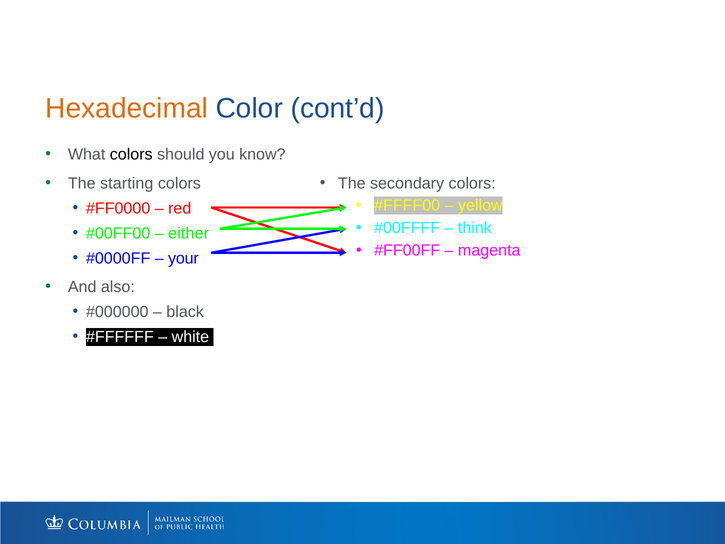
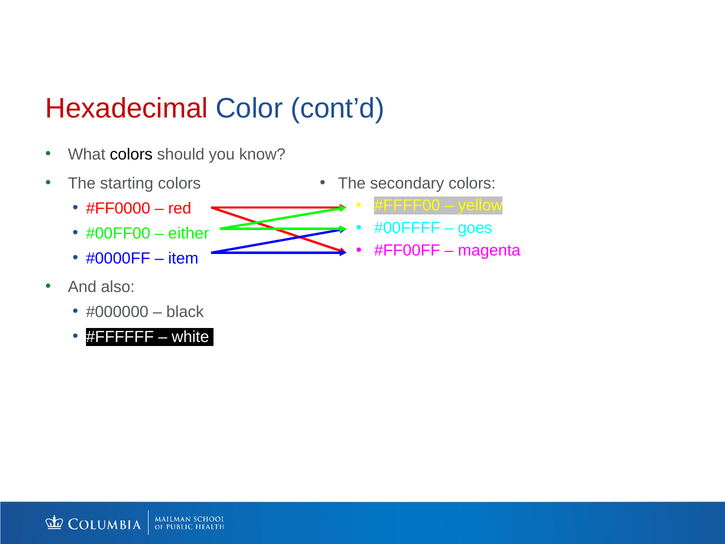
Hexadecimal colour: orange -> red (127, 108)
think: think -> goes (475, 228)
your: your -> item (183, 258)
